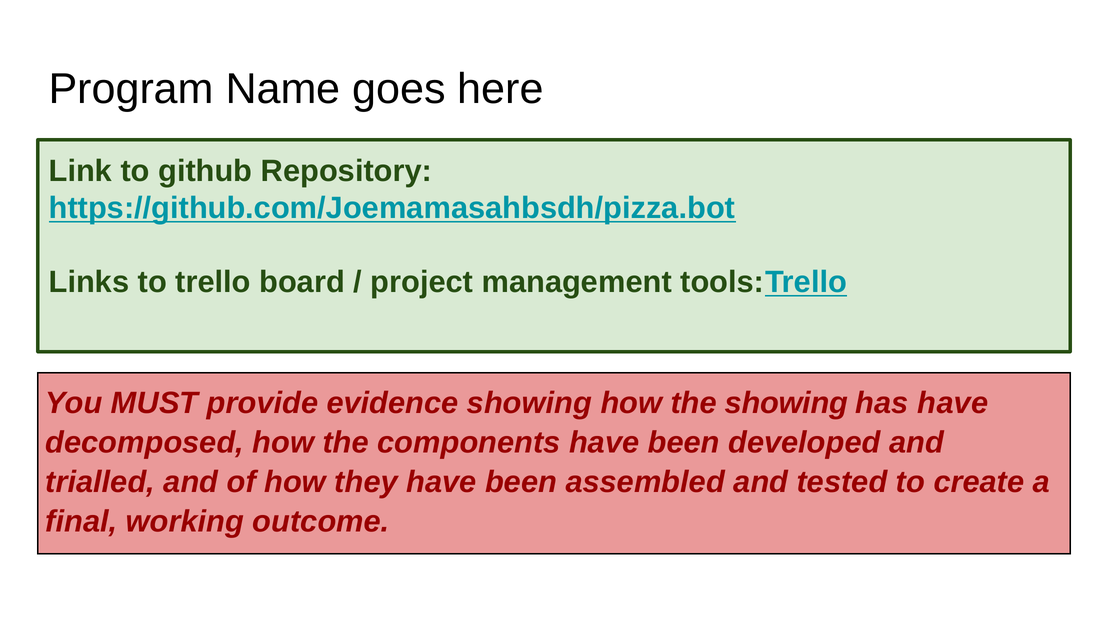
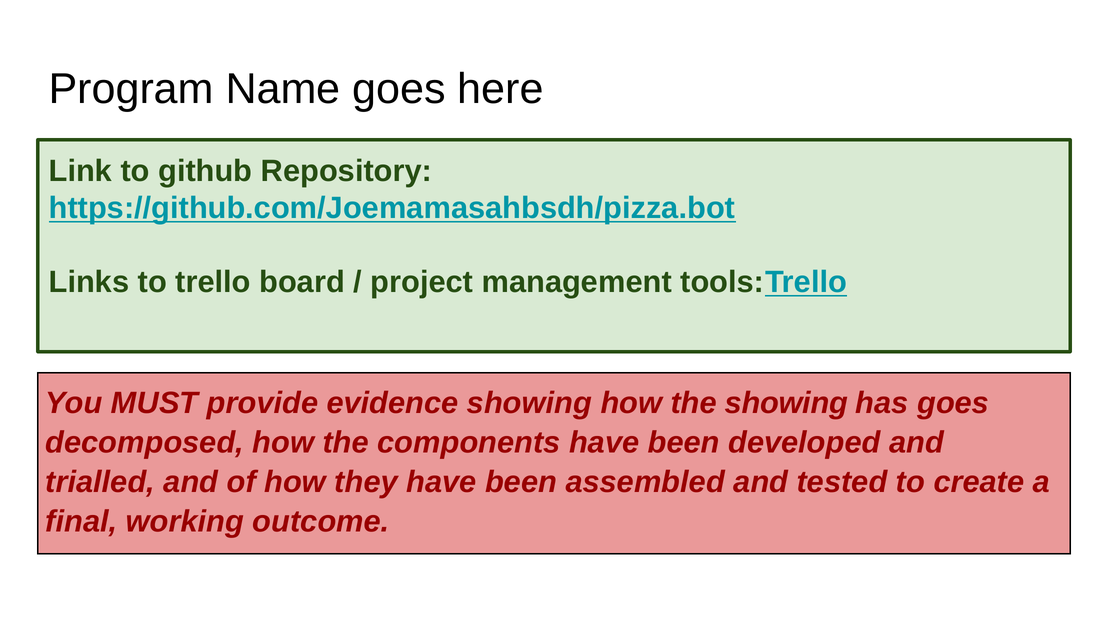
has have: have -> goes (953, 403)
